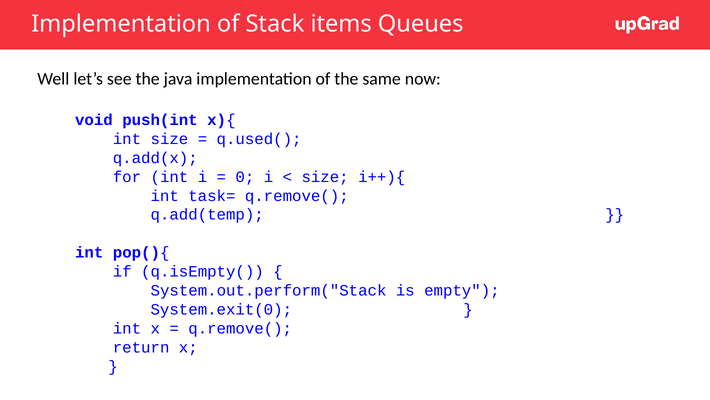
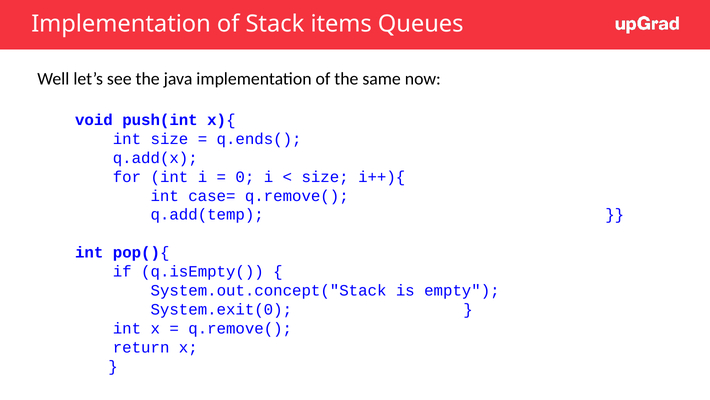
q.used(: q.used( -> q.ends( (259, 139)
task=: task= -> case= (212, 195)
System.out.perform("Stack: System.out.perform("Stack -> System.out.concept("Stack (269, 290)
